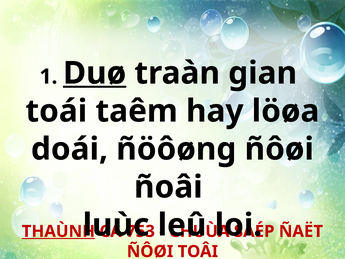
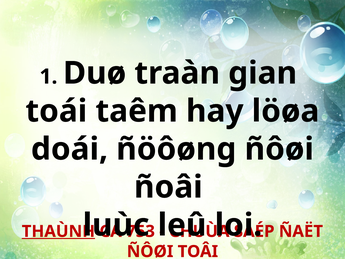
Duø underline: present -> none (95, 73)
